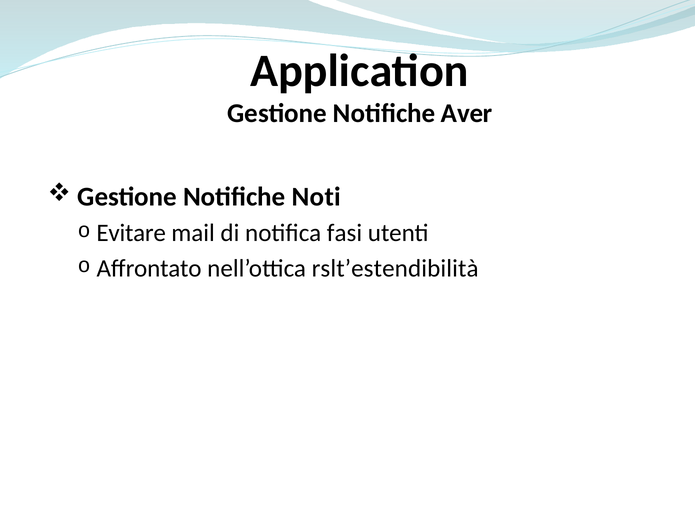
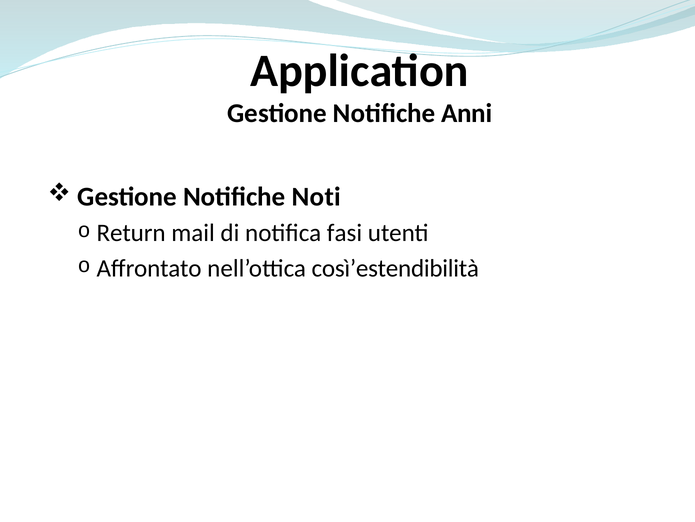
Aver: Aver -> Anni (467, 113)
Evitare: Evitare -> Return (131, 233)
rslt’estendibilità: rslt’estendibilità -> così’estendibilità (395, 268)
